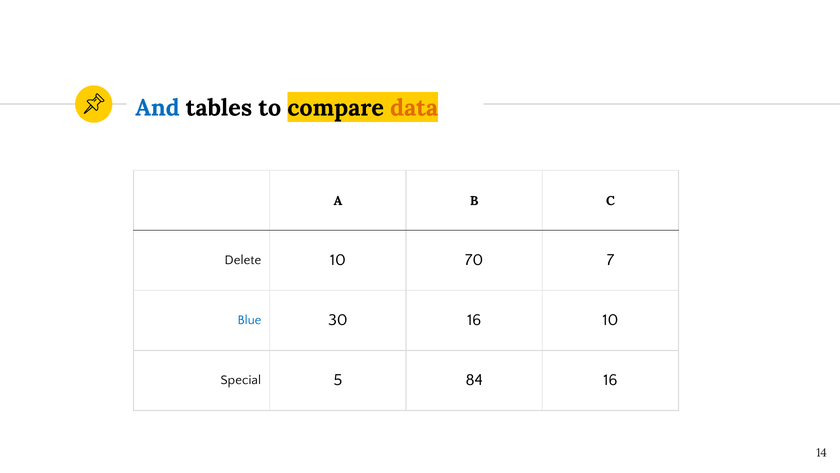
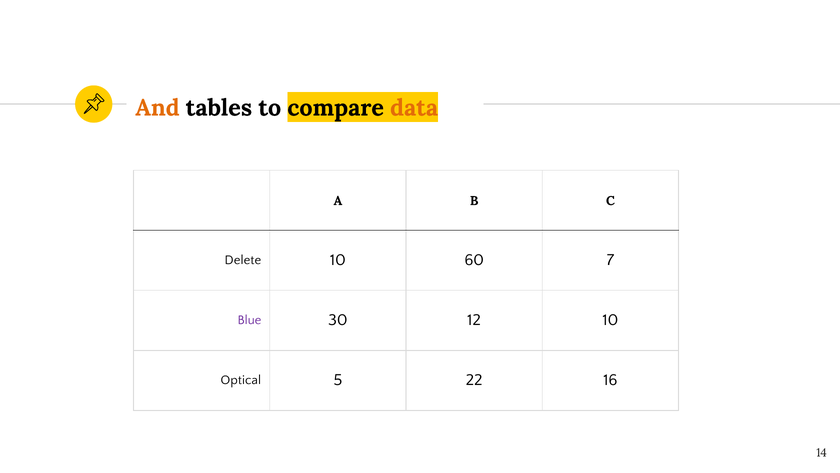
And colour: blue -> orange (157, 108)
70: 70 -> 60 (474, 260)
Blue colour: blue -> purple (249, 320)
30 16: 16 -> 12 (474, 319)
Special: Special -> Optical (241, 380)
84: 84 -> 22 (474, 379)
